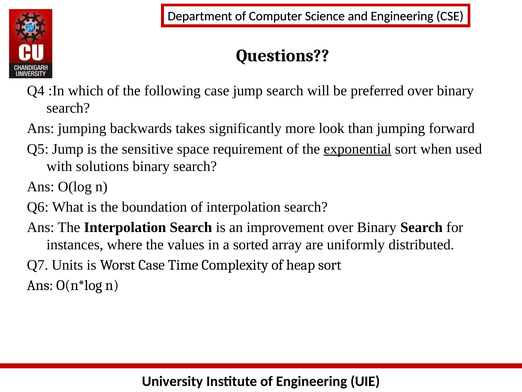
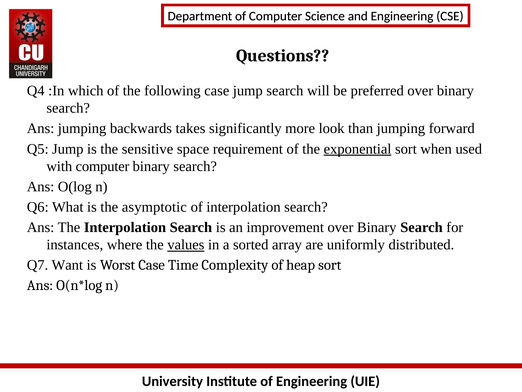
with solutions: solutions -> computer (103, 166)
boundation: boundation -> asymptotic (154, 207)
values underline: none -> present (186, 245)
Units: Units -> Want (67, 265)
